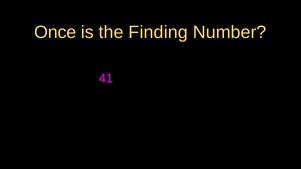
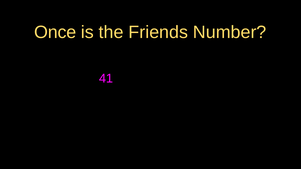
Finding: Finding -> Friends (158, 32)
